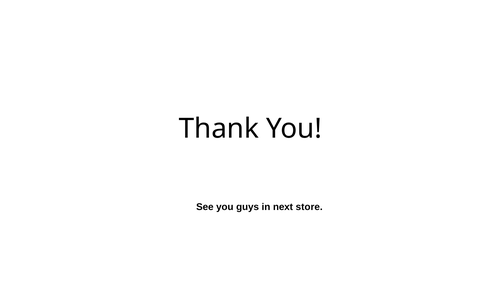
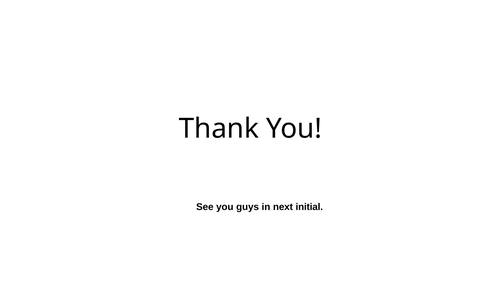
store: store -> initial (309, 207)
